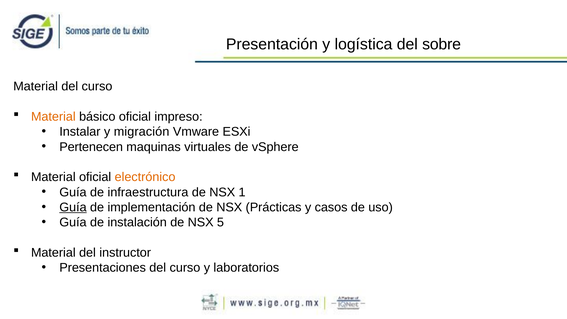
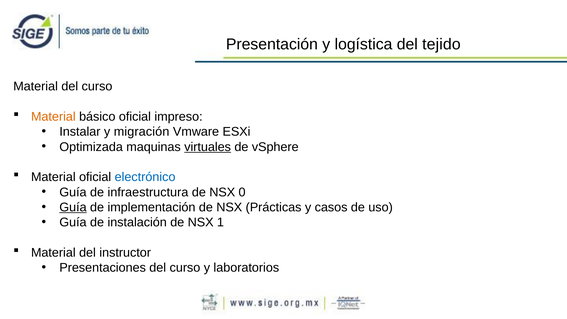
sobre: sobre -> tejido (441, 44)
Pertenecen: Pertenecen -> Optimizada (91, 147)
virtuales underline: none -> present (208, 147)
electrónico colour: orange -> blue (145, 177)
1: 1 -> 0 (242, 192)
5: 5 -> 1 (220, 222)
